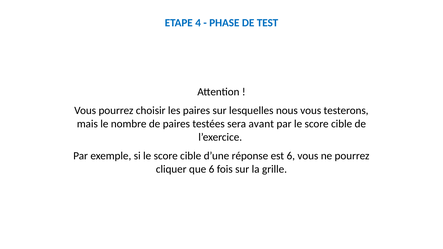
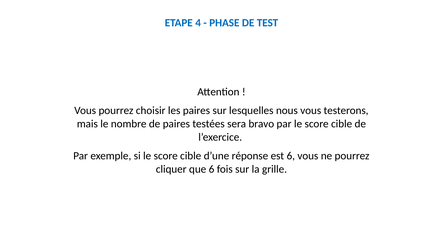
avant: avant -> bravo (261, 124)
